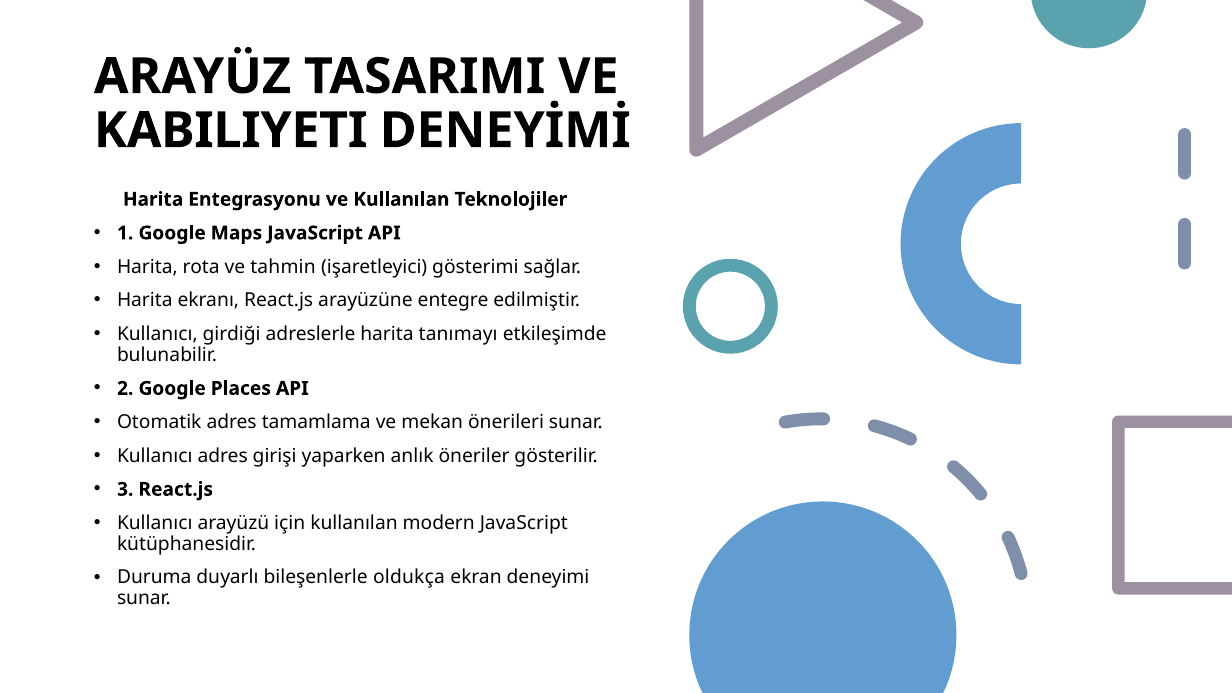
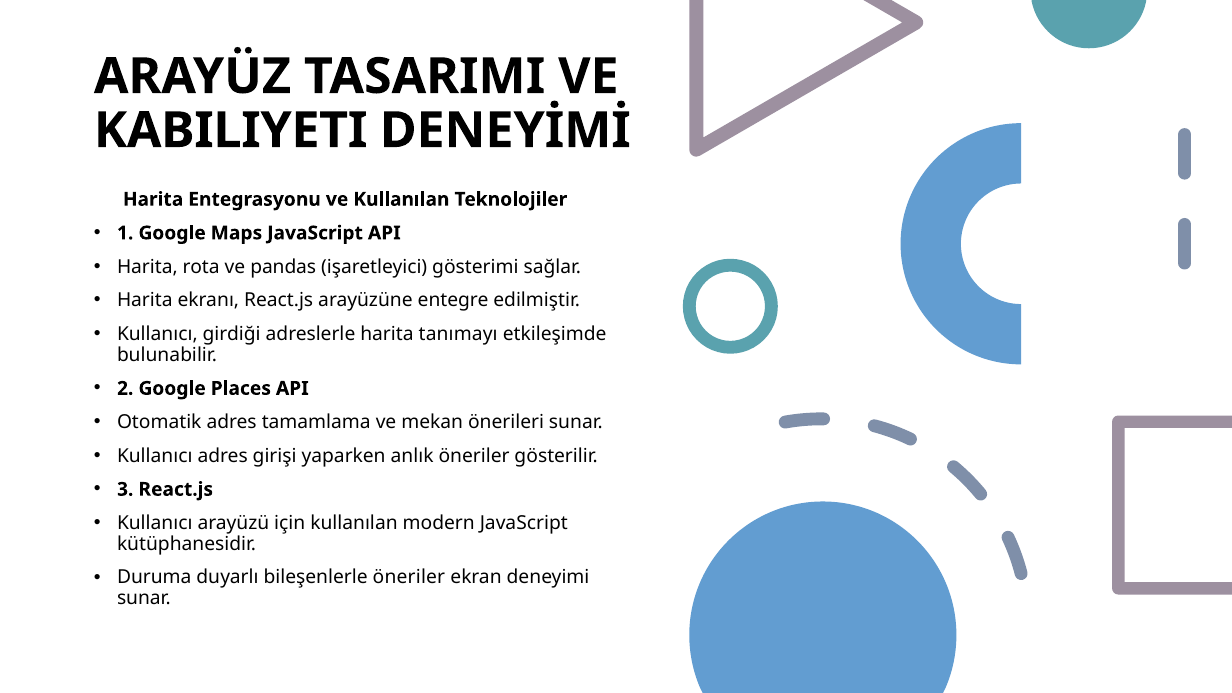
tahmin: tahmin -> pandas (283, 267)
bileşenlerle oldukça: oldukça -> öneriler (409, 577)
